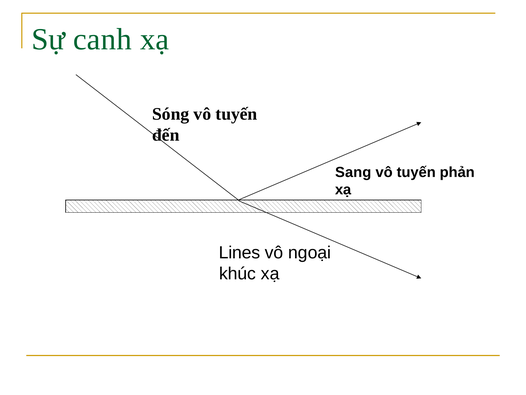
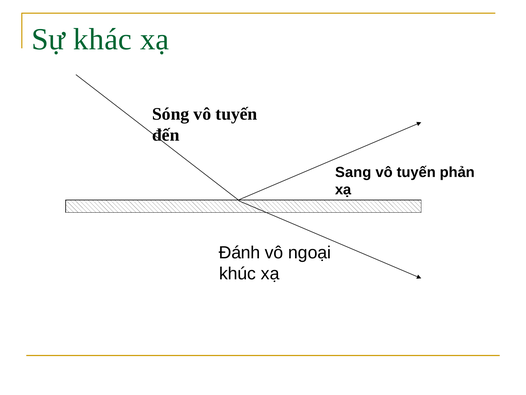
canh: canh -> khác (102, 39)
Lines: Lines -> Đánh (240, 252)
